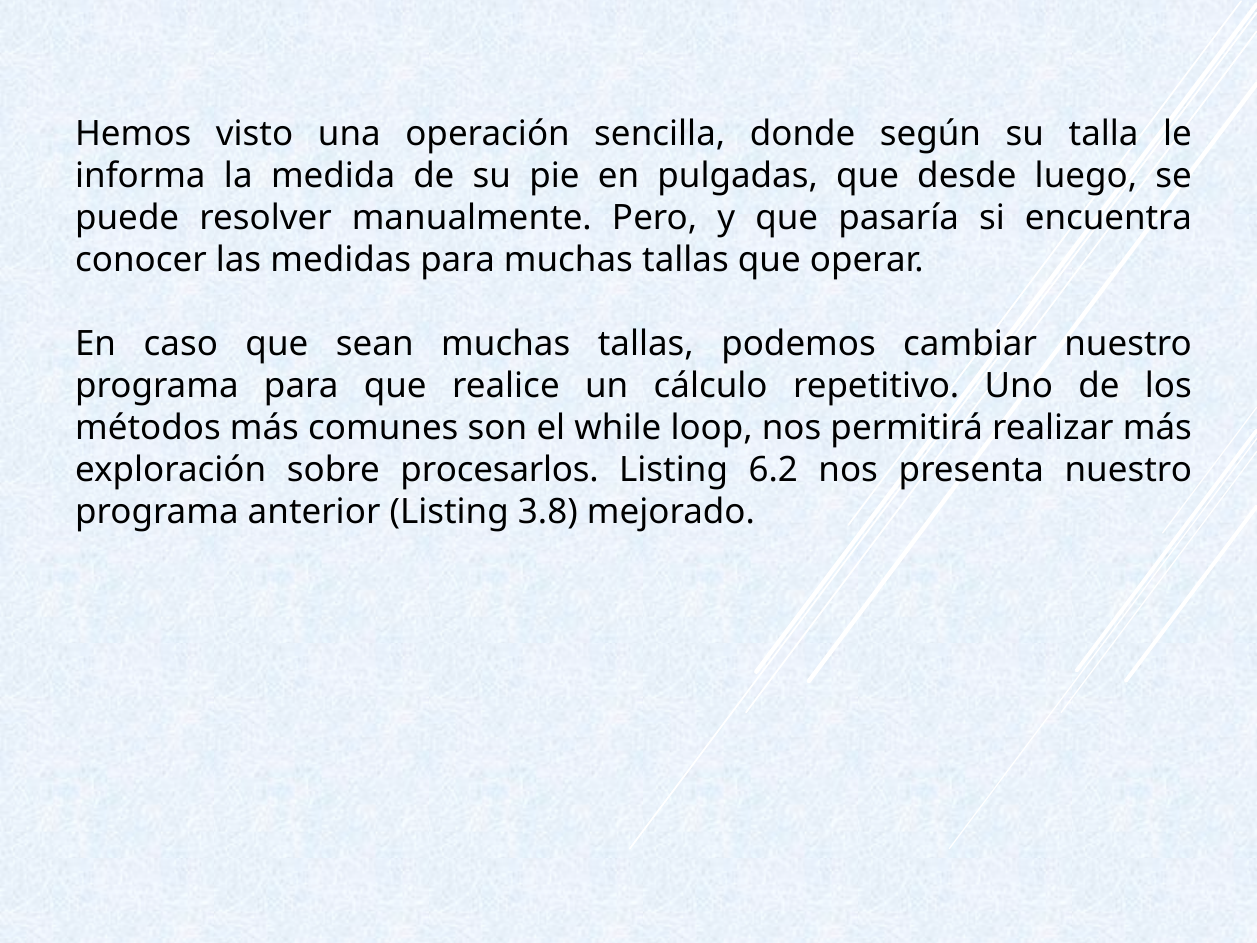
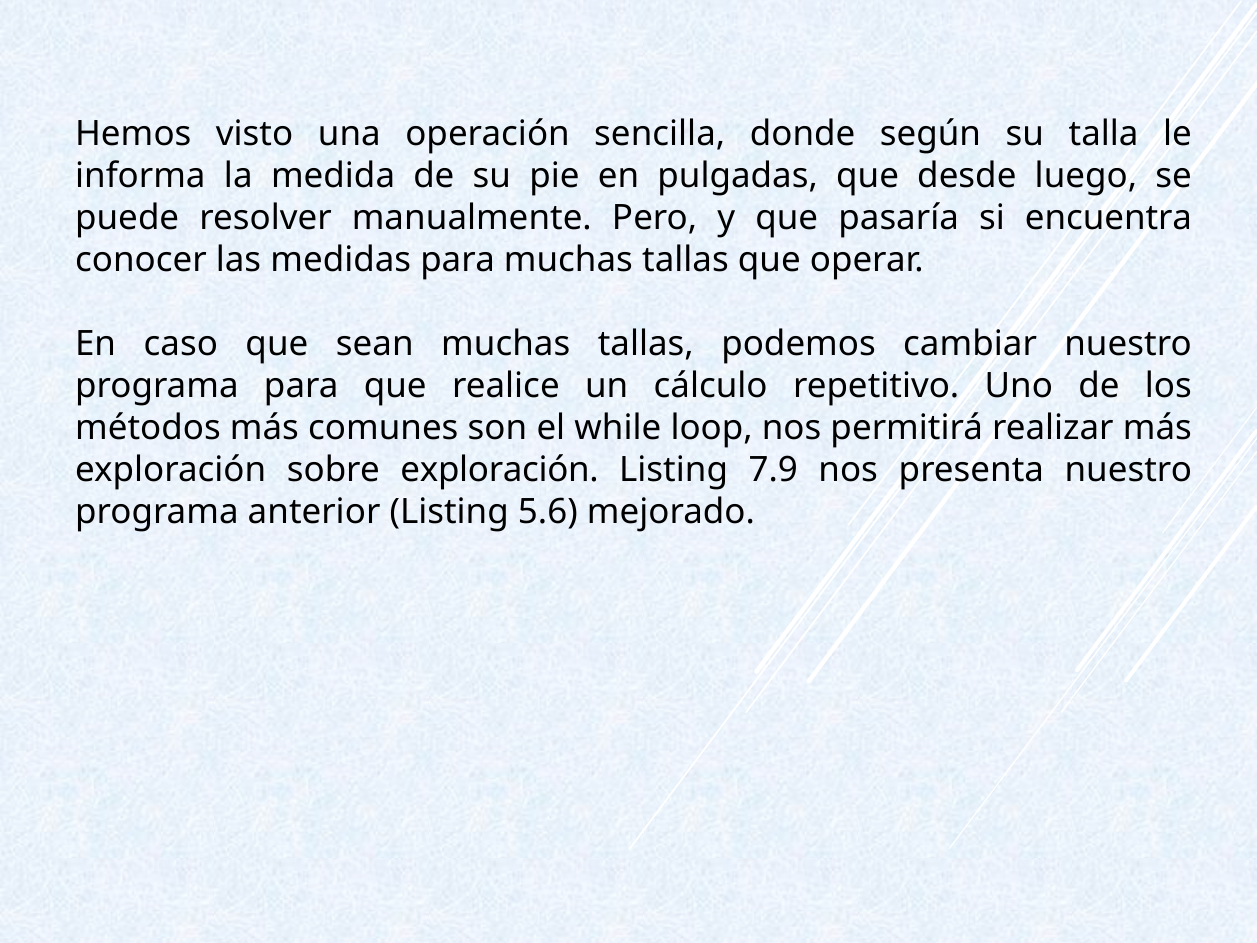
sobre procesarlos: procesarlos -> exploración (500, 470)
6.2: 6.2 -> 7.9 (773, 470)
3.8: 3.8 -> 5.6 (548, 512)
